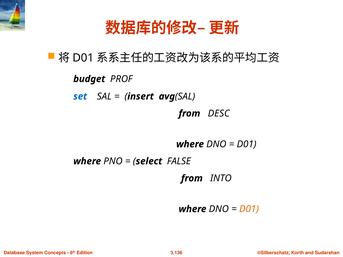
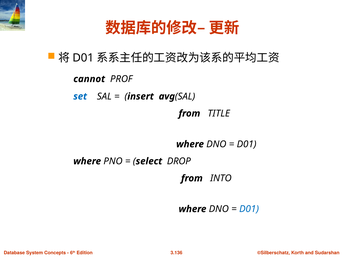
budget: budget -> cannot (89, 79)
DESC: DESC -> TITLE (219, 114)
FALSE: FALSE -> DROP (179, 161)
D01 colour: orange -> blue (249, 209)
